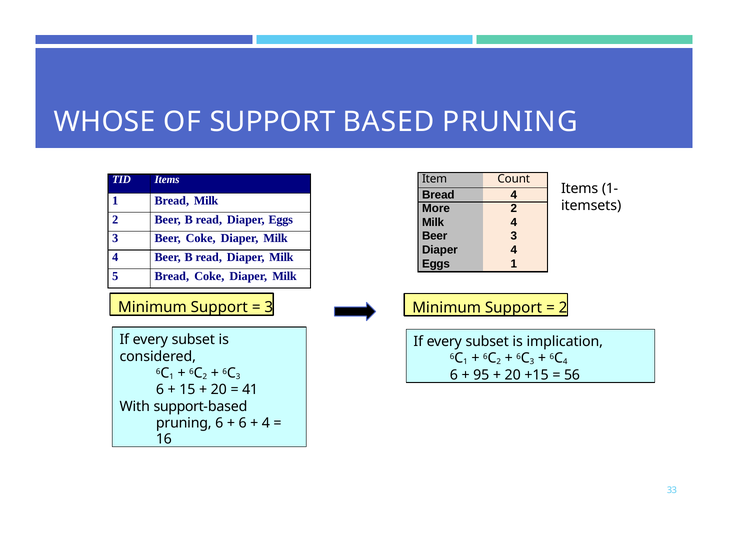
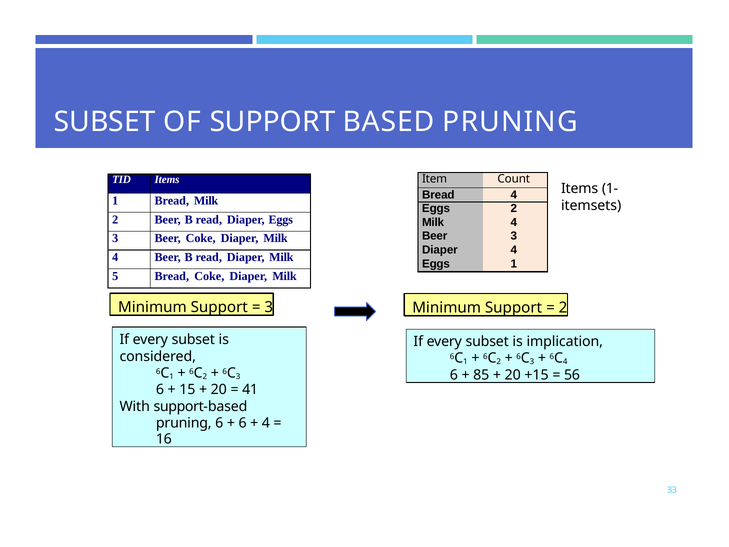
WHOSE: WHOSE -> SUBSET (105, 122)
More: More -> Eggs (436, 208)
95: 95 -> 85 (481, 375)
